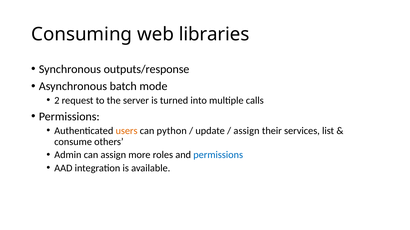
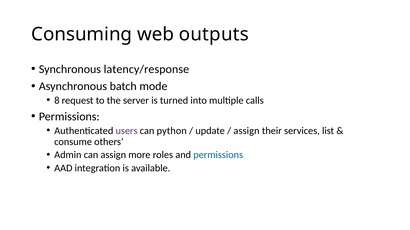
libraries: libraries -> outputs (214, 34)
outputs/response: outputs/response -> latency/response (146, 69)
2: 2 -> 8 (57, 101)
users colour: orange -> purple (127, 131)
